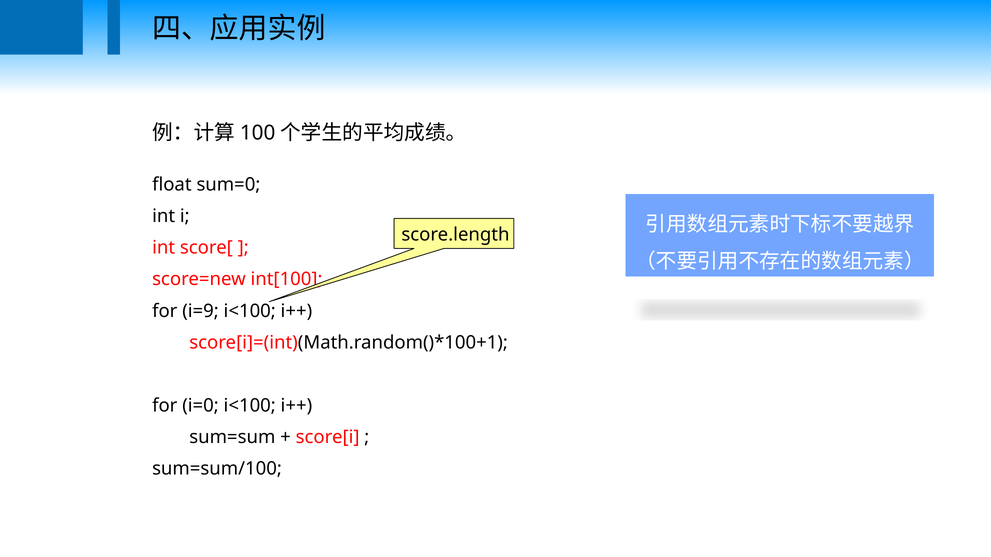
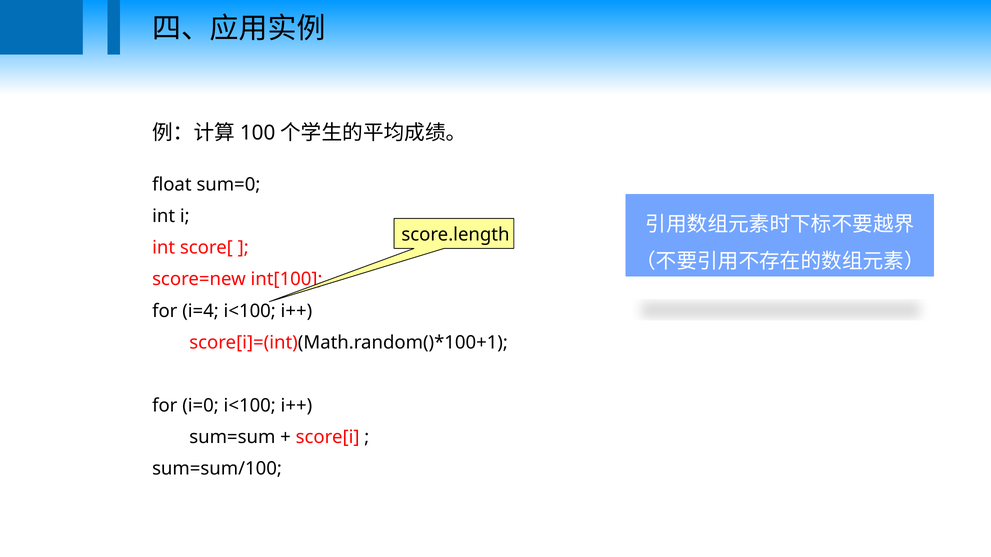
i=9: i=9 -> i=4 (201, 311)
